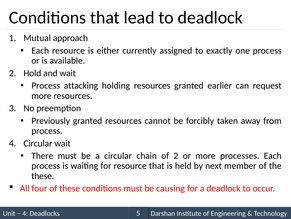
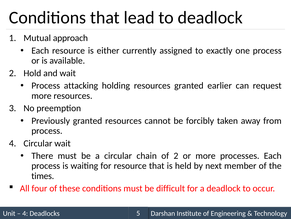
these: these -> times (43, 175)
causing: causing -> difficult (171, 188)
